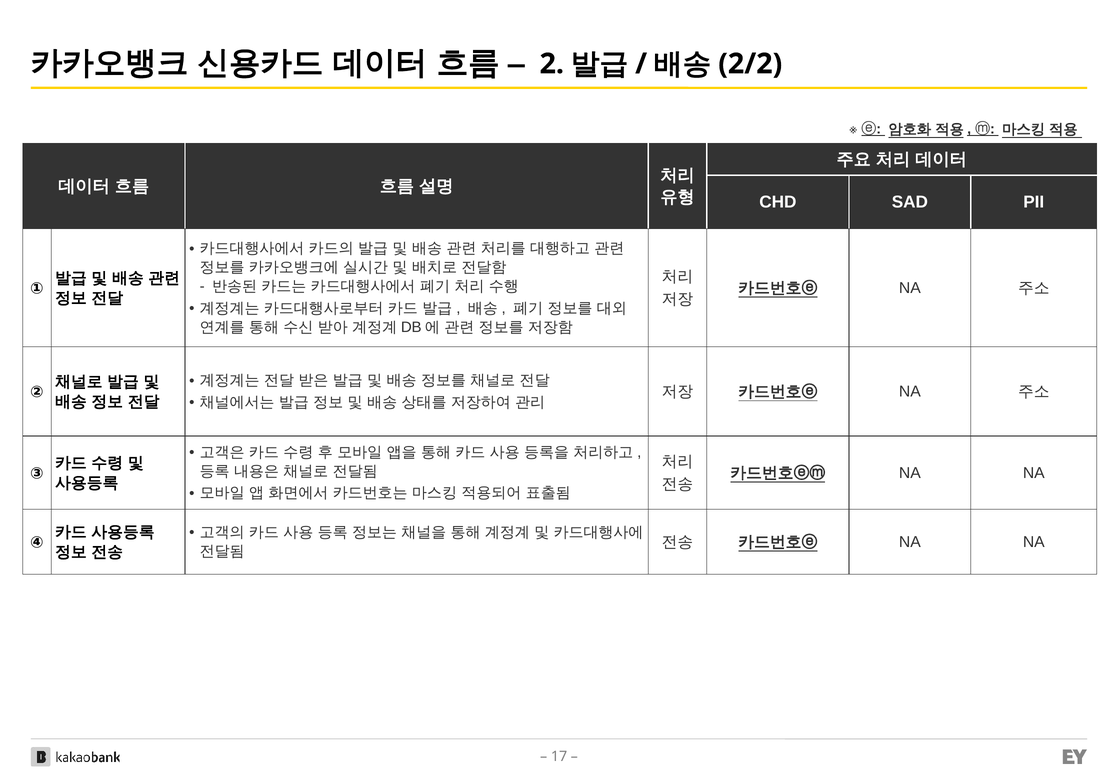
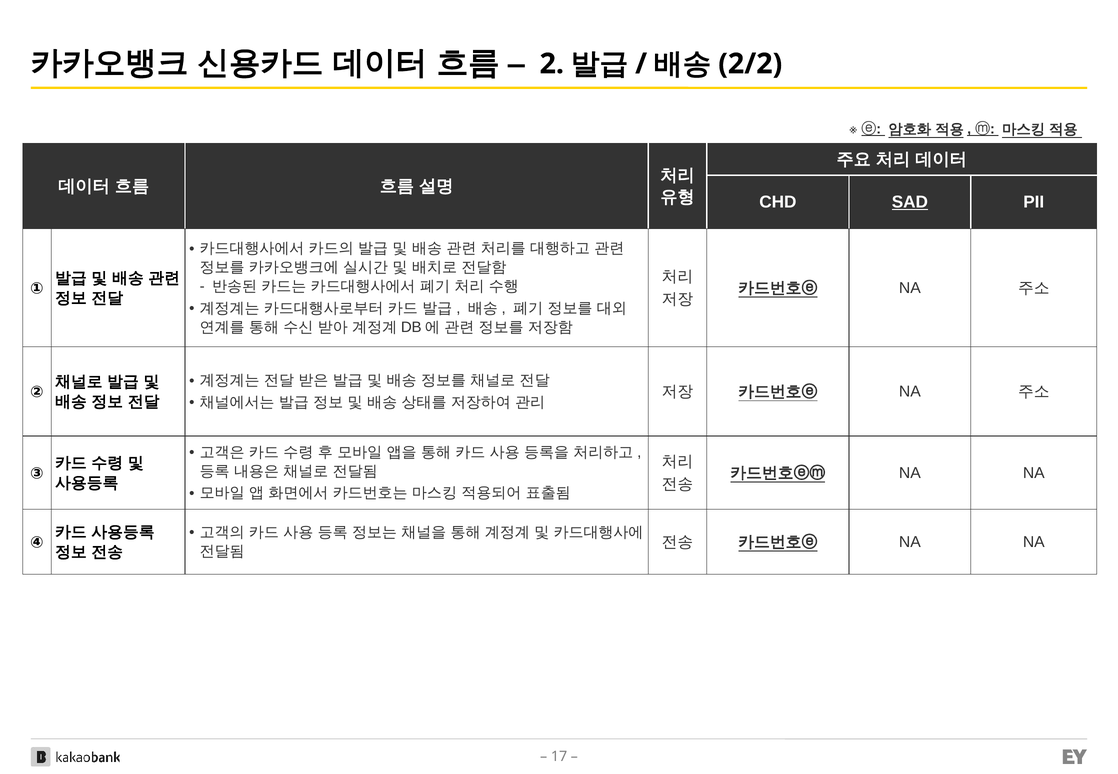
SAD underline: none -> present (910, 202)
